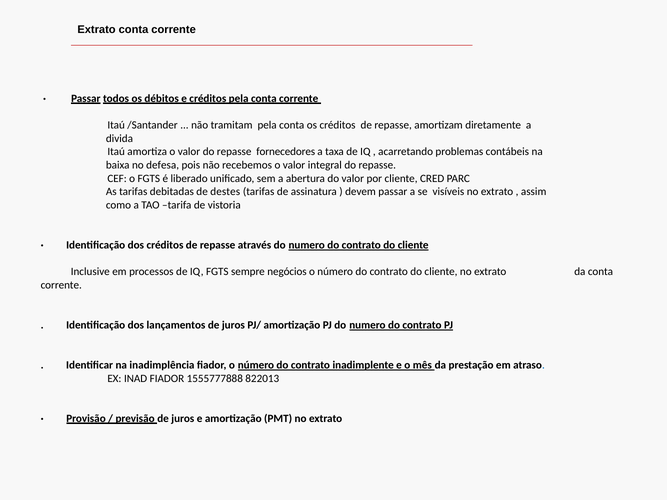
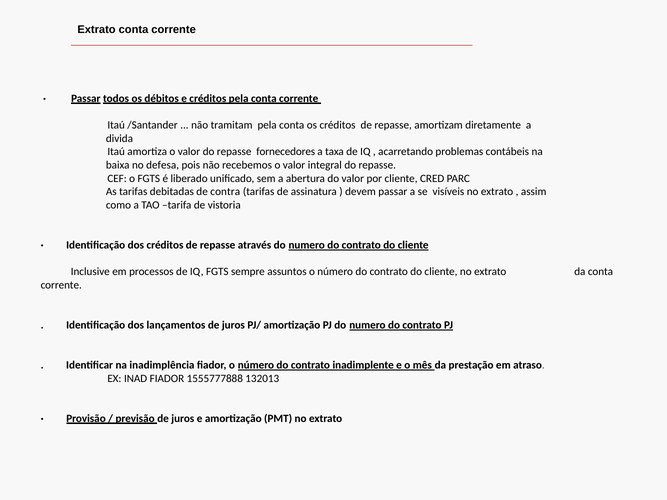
destes: destes -> contra (225, 192)
negócios: negócios -> assuntos (287, 272)
822013: 822013 -> 132013 (262, 379)
